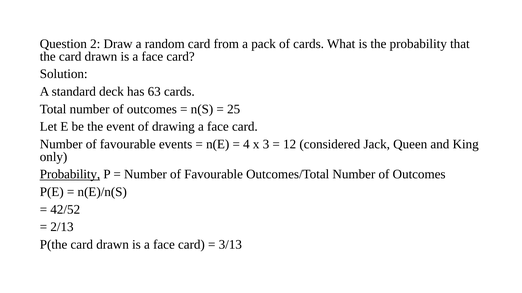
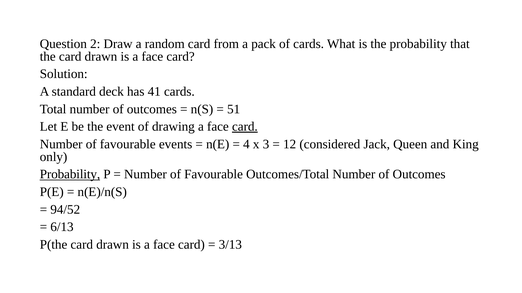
63: 63 -> 41 (154, 92)
25: 25 -> 51 (234, 109)
card underline: none -> present (245, 127)
42/52: 42/52 -> 94/52 (65, 210)
2/13: 2/13 -> 6/13 (62, 227)
